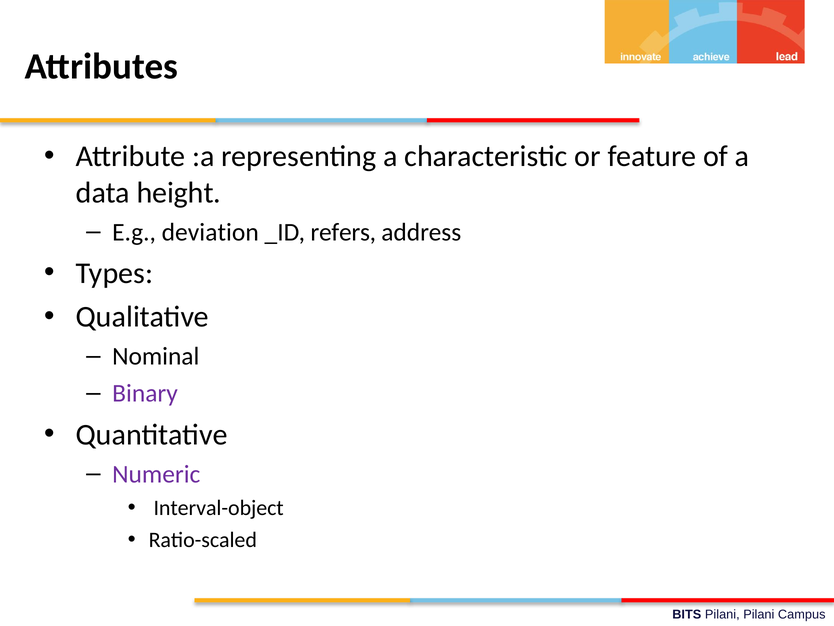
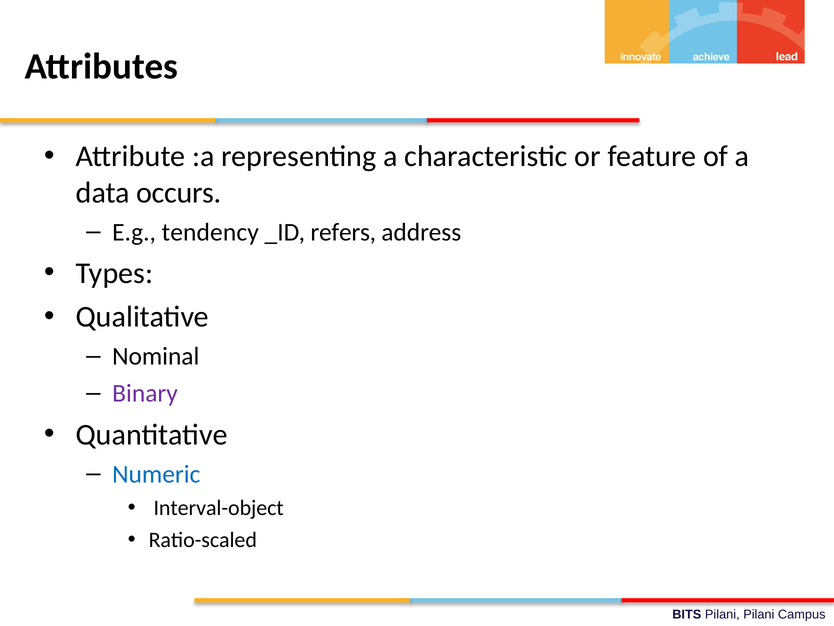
height: height -> occurs (179, 193)
deviation: deviation -> tendency (210, 232)
Numeric colour: purple -> blue (156, 474)
